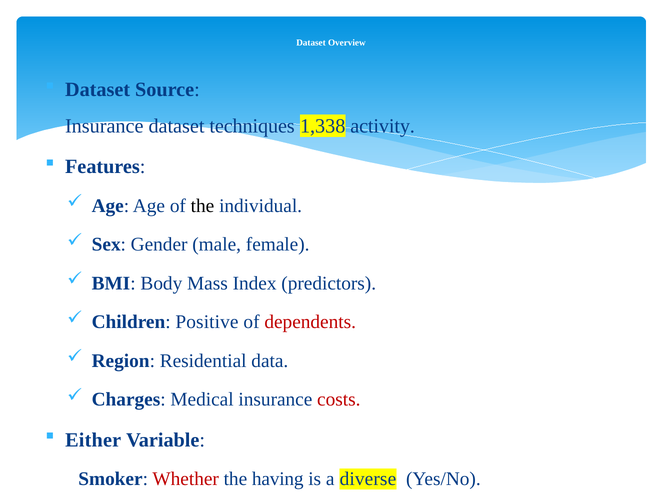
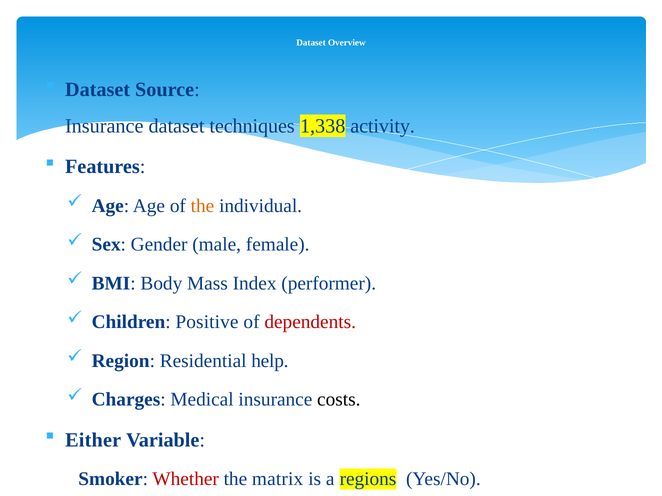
the colour: black -> orange (202, 206)
predictors: predictors -> performer (329, 284)
data: data -> help (270, 361)
costs colour: red -> black (339, 400)
having: having -> matrix (278, 480)
diverse: diverse -> regions (368, 480)
